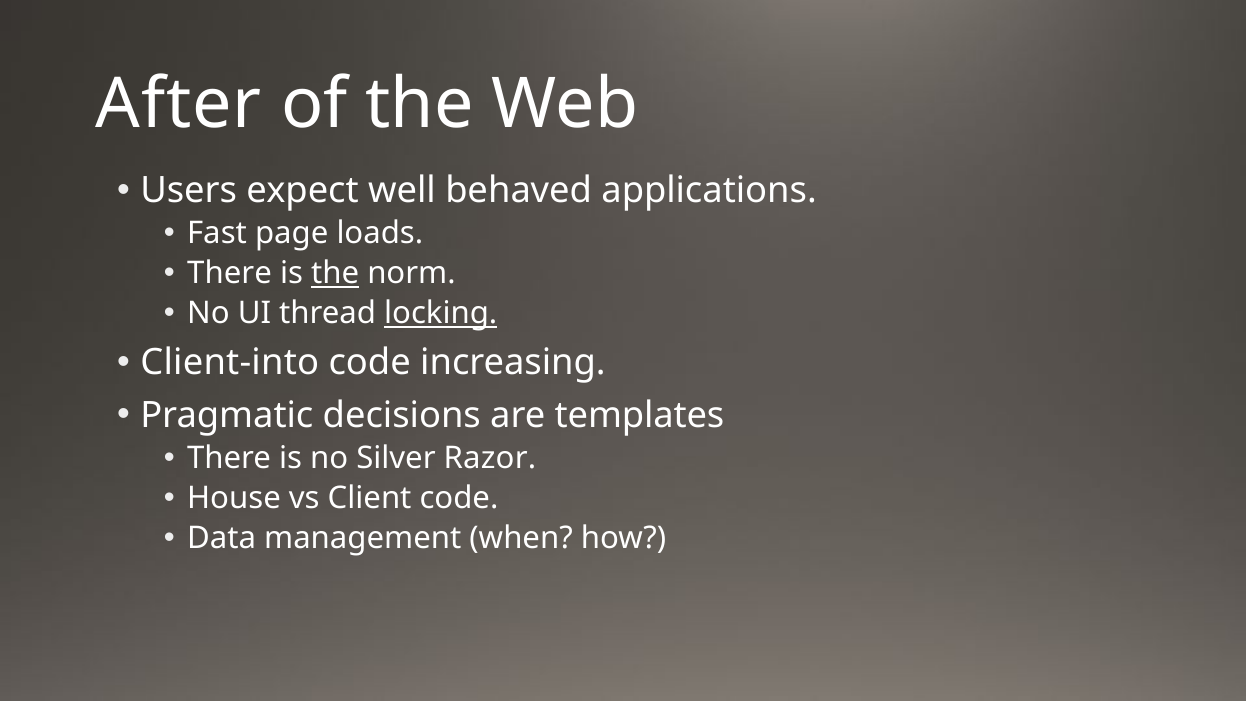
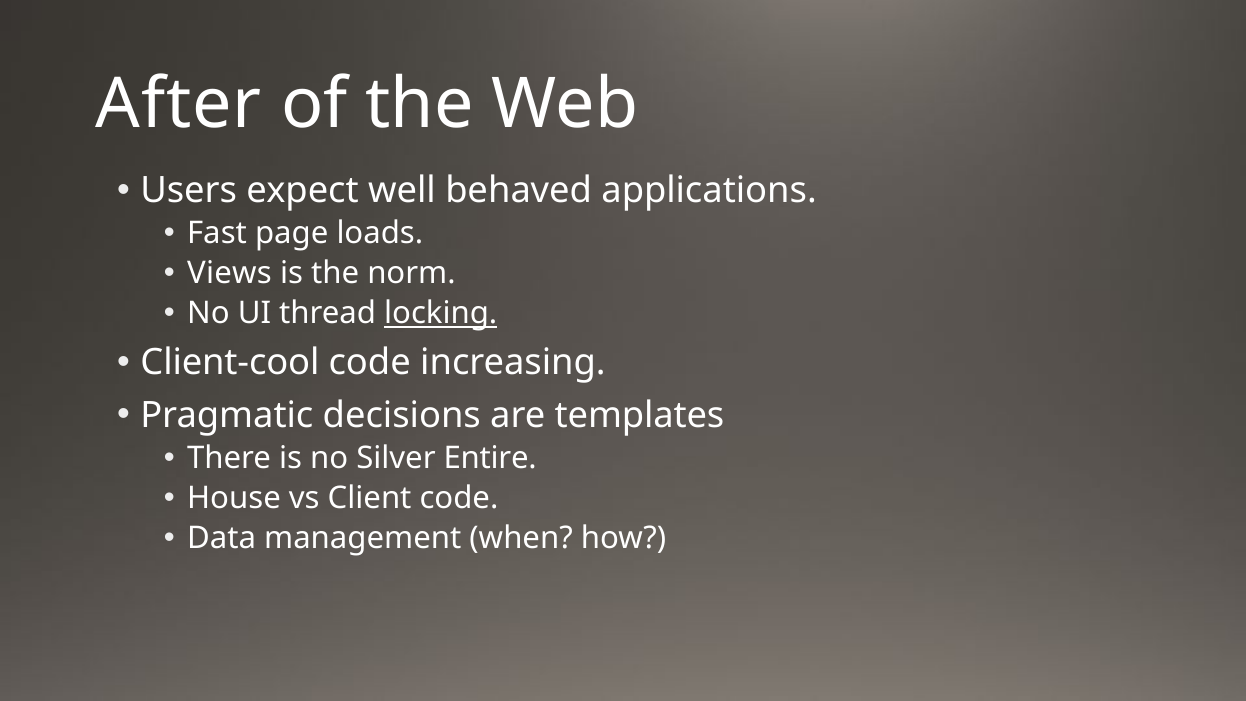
There: There -> Views (229, 273)
the underline: present -> none (335, 273)
Client-into: Client-into -> Client-cool (230, 363)
Razor: Razor -> Entire (490, 458)
